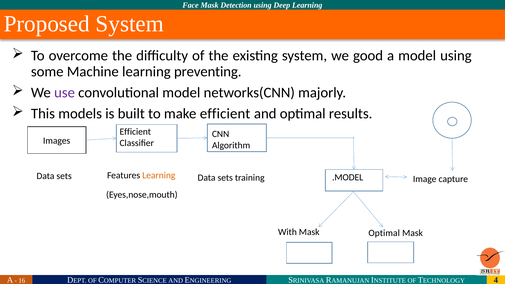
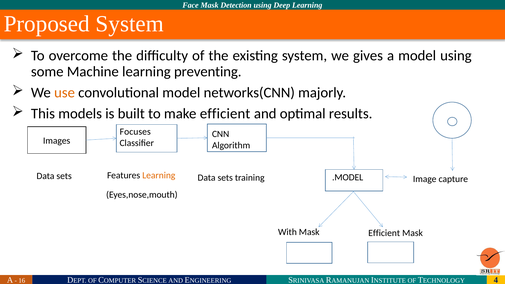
good: good -> gives (368, 56)
use colour: purple -> orange (65, 93)
Efficient: Efficient -> Focuses (135, 132)
Mask Optimal: Optimal -> Efficient (384, 233)
